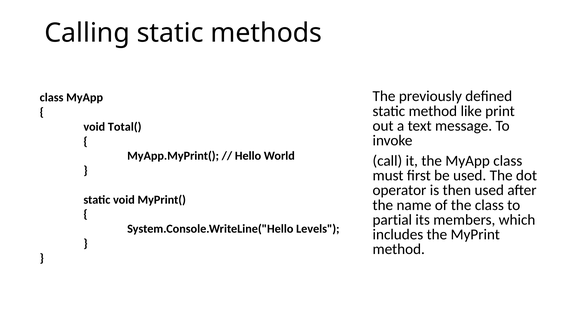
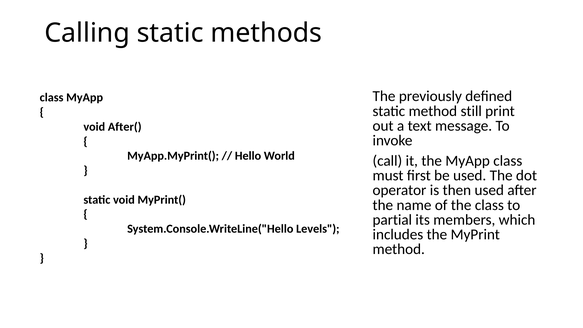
like: like -> still (471, 111)
Total(: Total( -> After( (125, 127)
